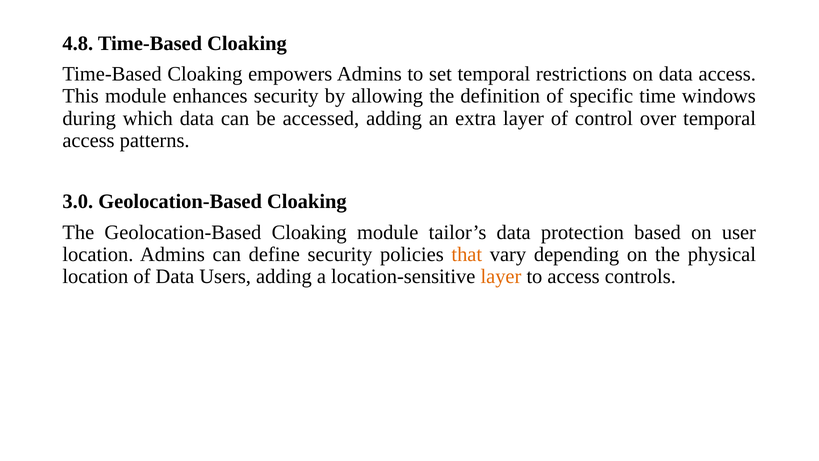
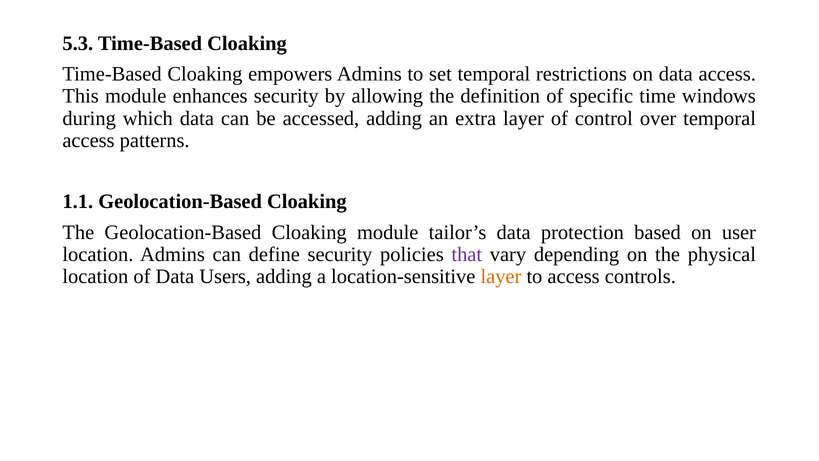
4.8: 4.8 -> 5.3 (78, 43)
3.0: 3.0 -> 1.1 (78, 202)
that colour: orange -> purple (467, 254)
